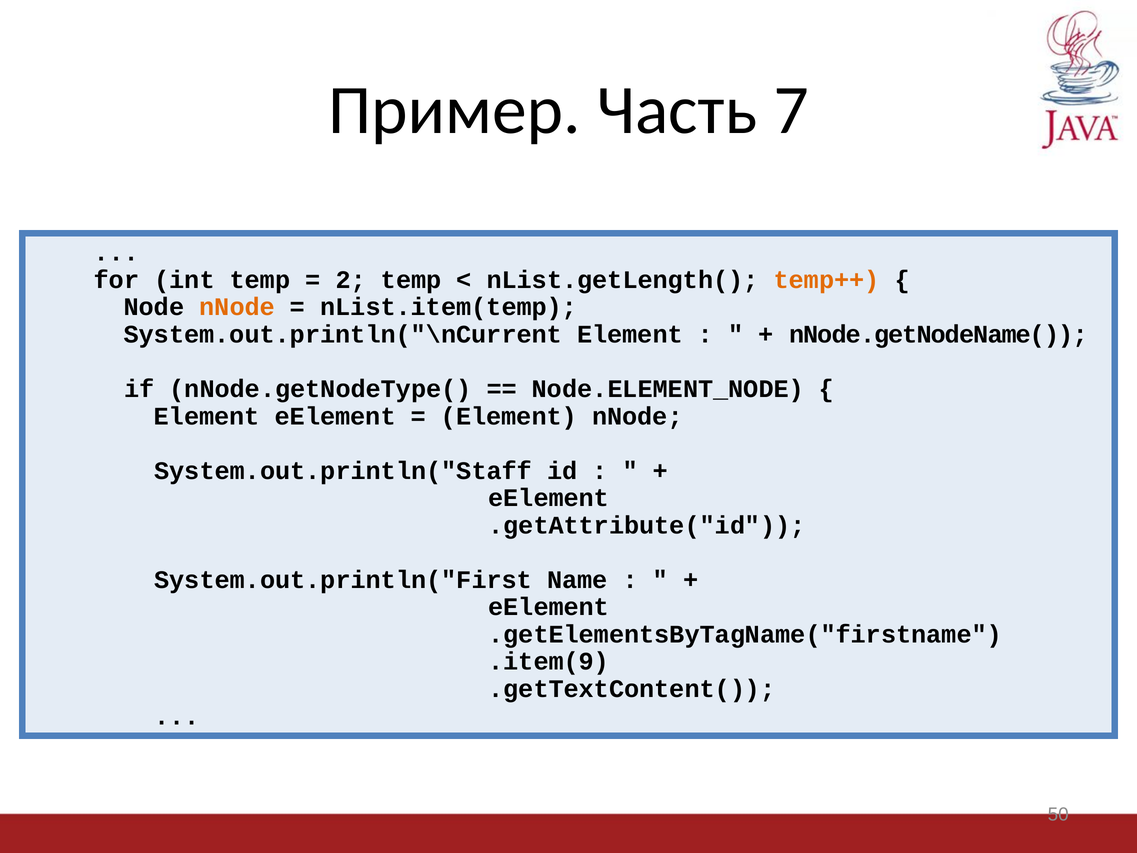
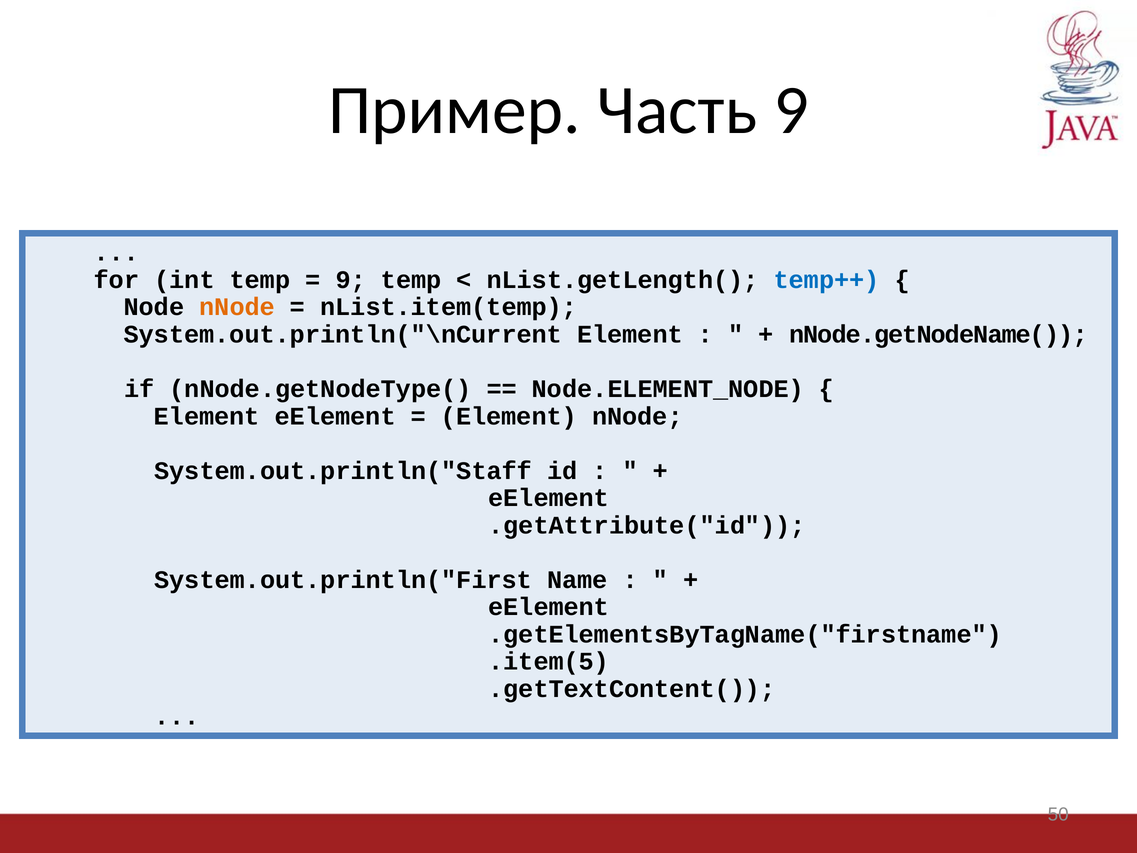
Часть 7: 7 -> 9 (791, 110)
2: 2 -> 9 (351, 280)
temp++ colour: orange -> blue (827, 280)
.item(9: .item(9 -> .item(5 (549, 661)
